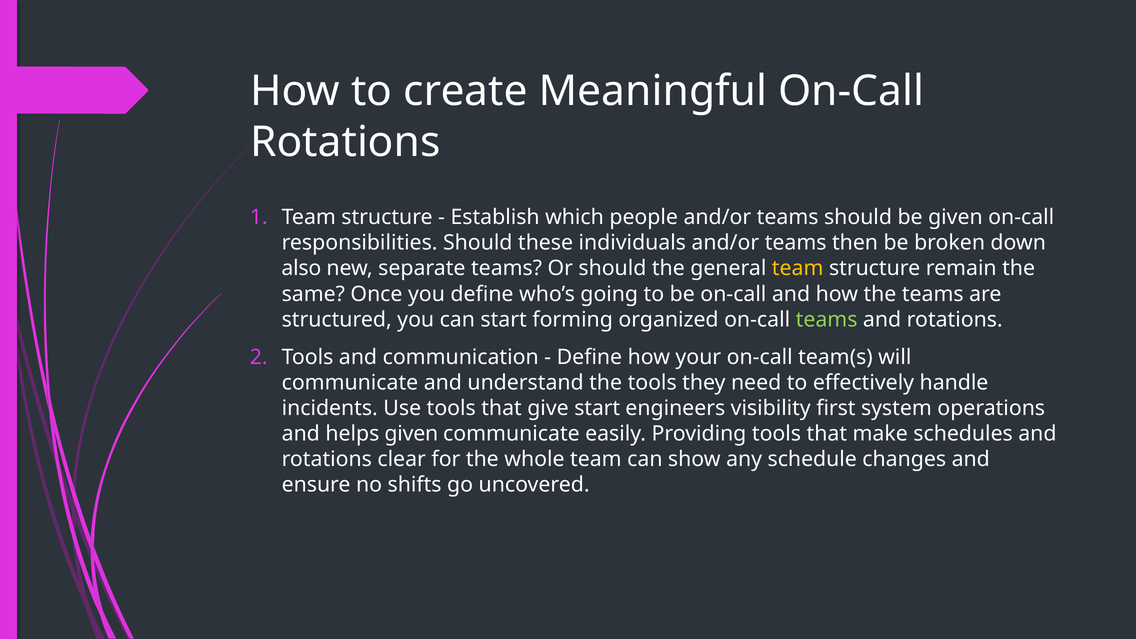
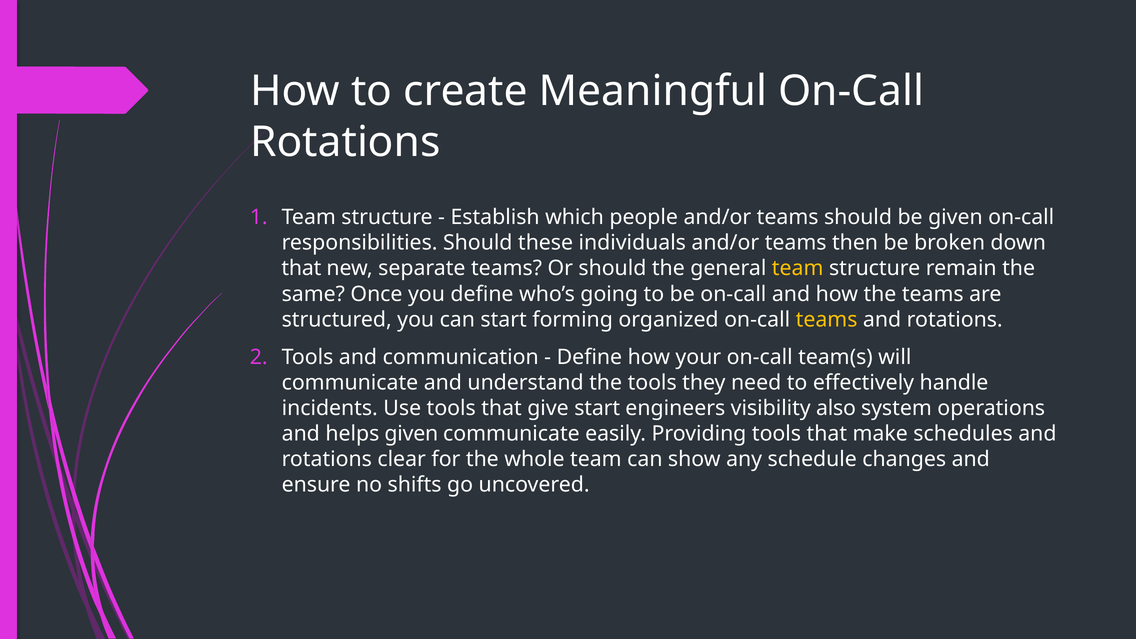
also: also -> that (301, 268)
teams colour: light green -> yellow (827, 320)
first: first -> also (836, 408)
